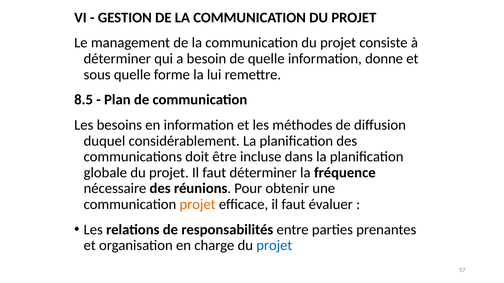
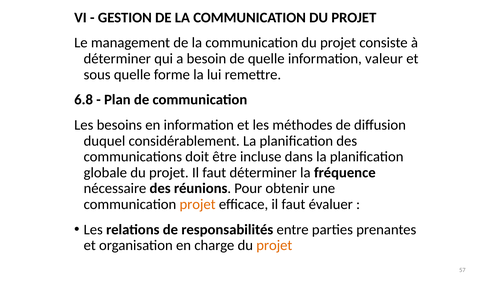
donne: donne -> valeur (384, 59)
8.5: 8.5 -> 6.8 (84, 100)
projet colour: blue -> orange (274, 246)
